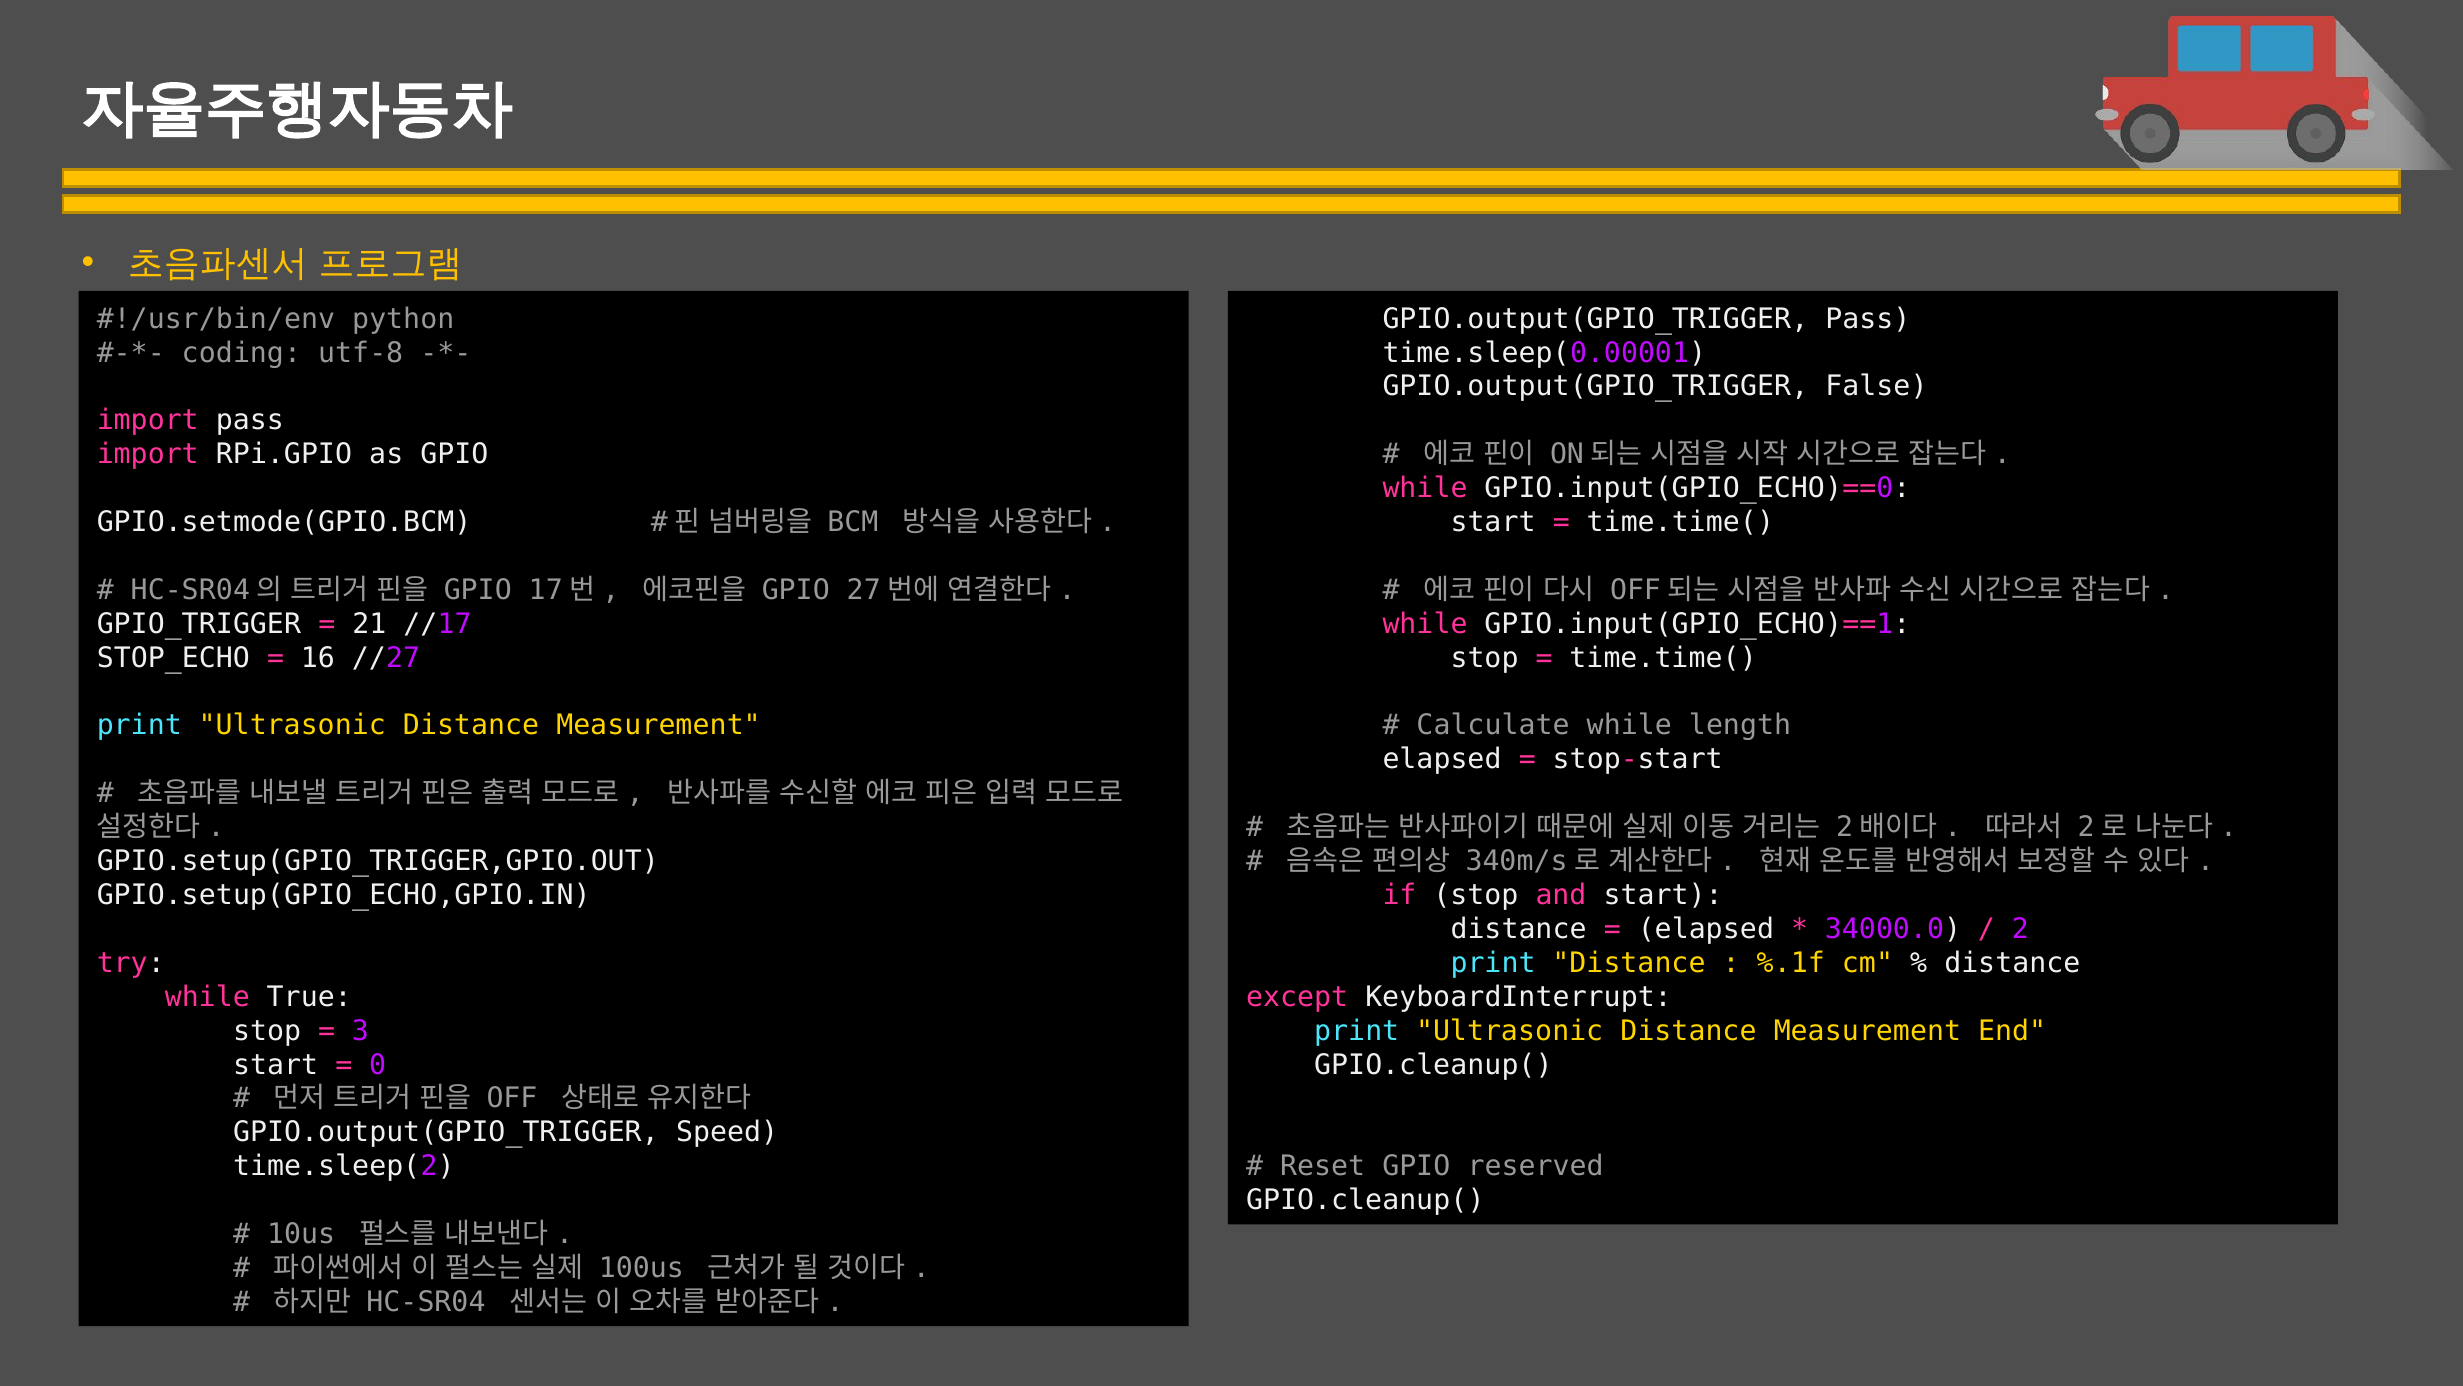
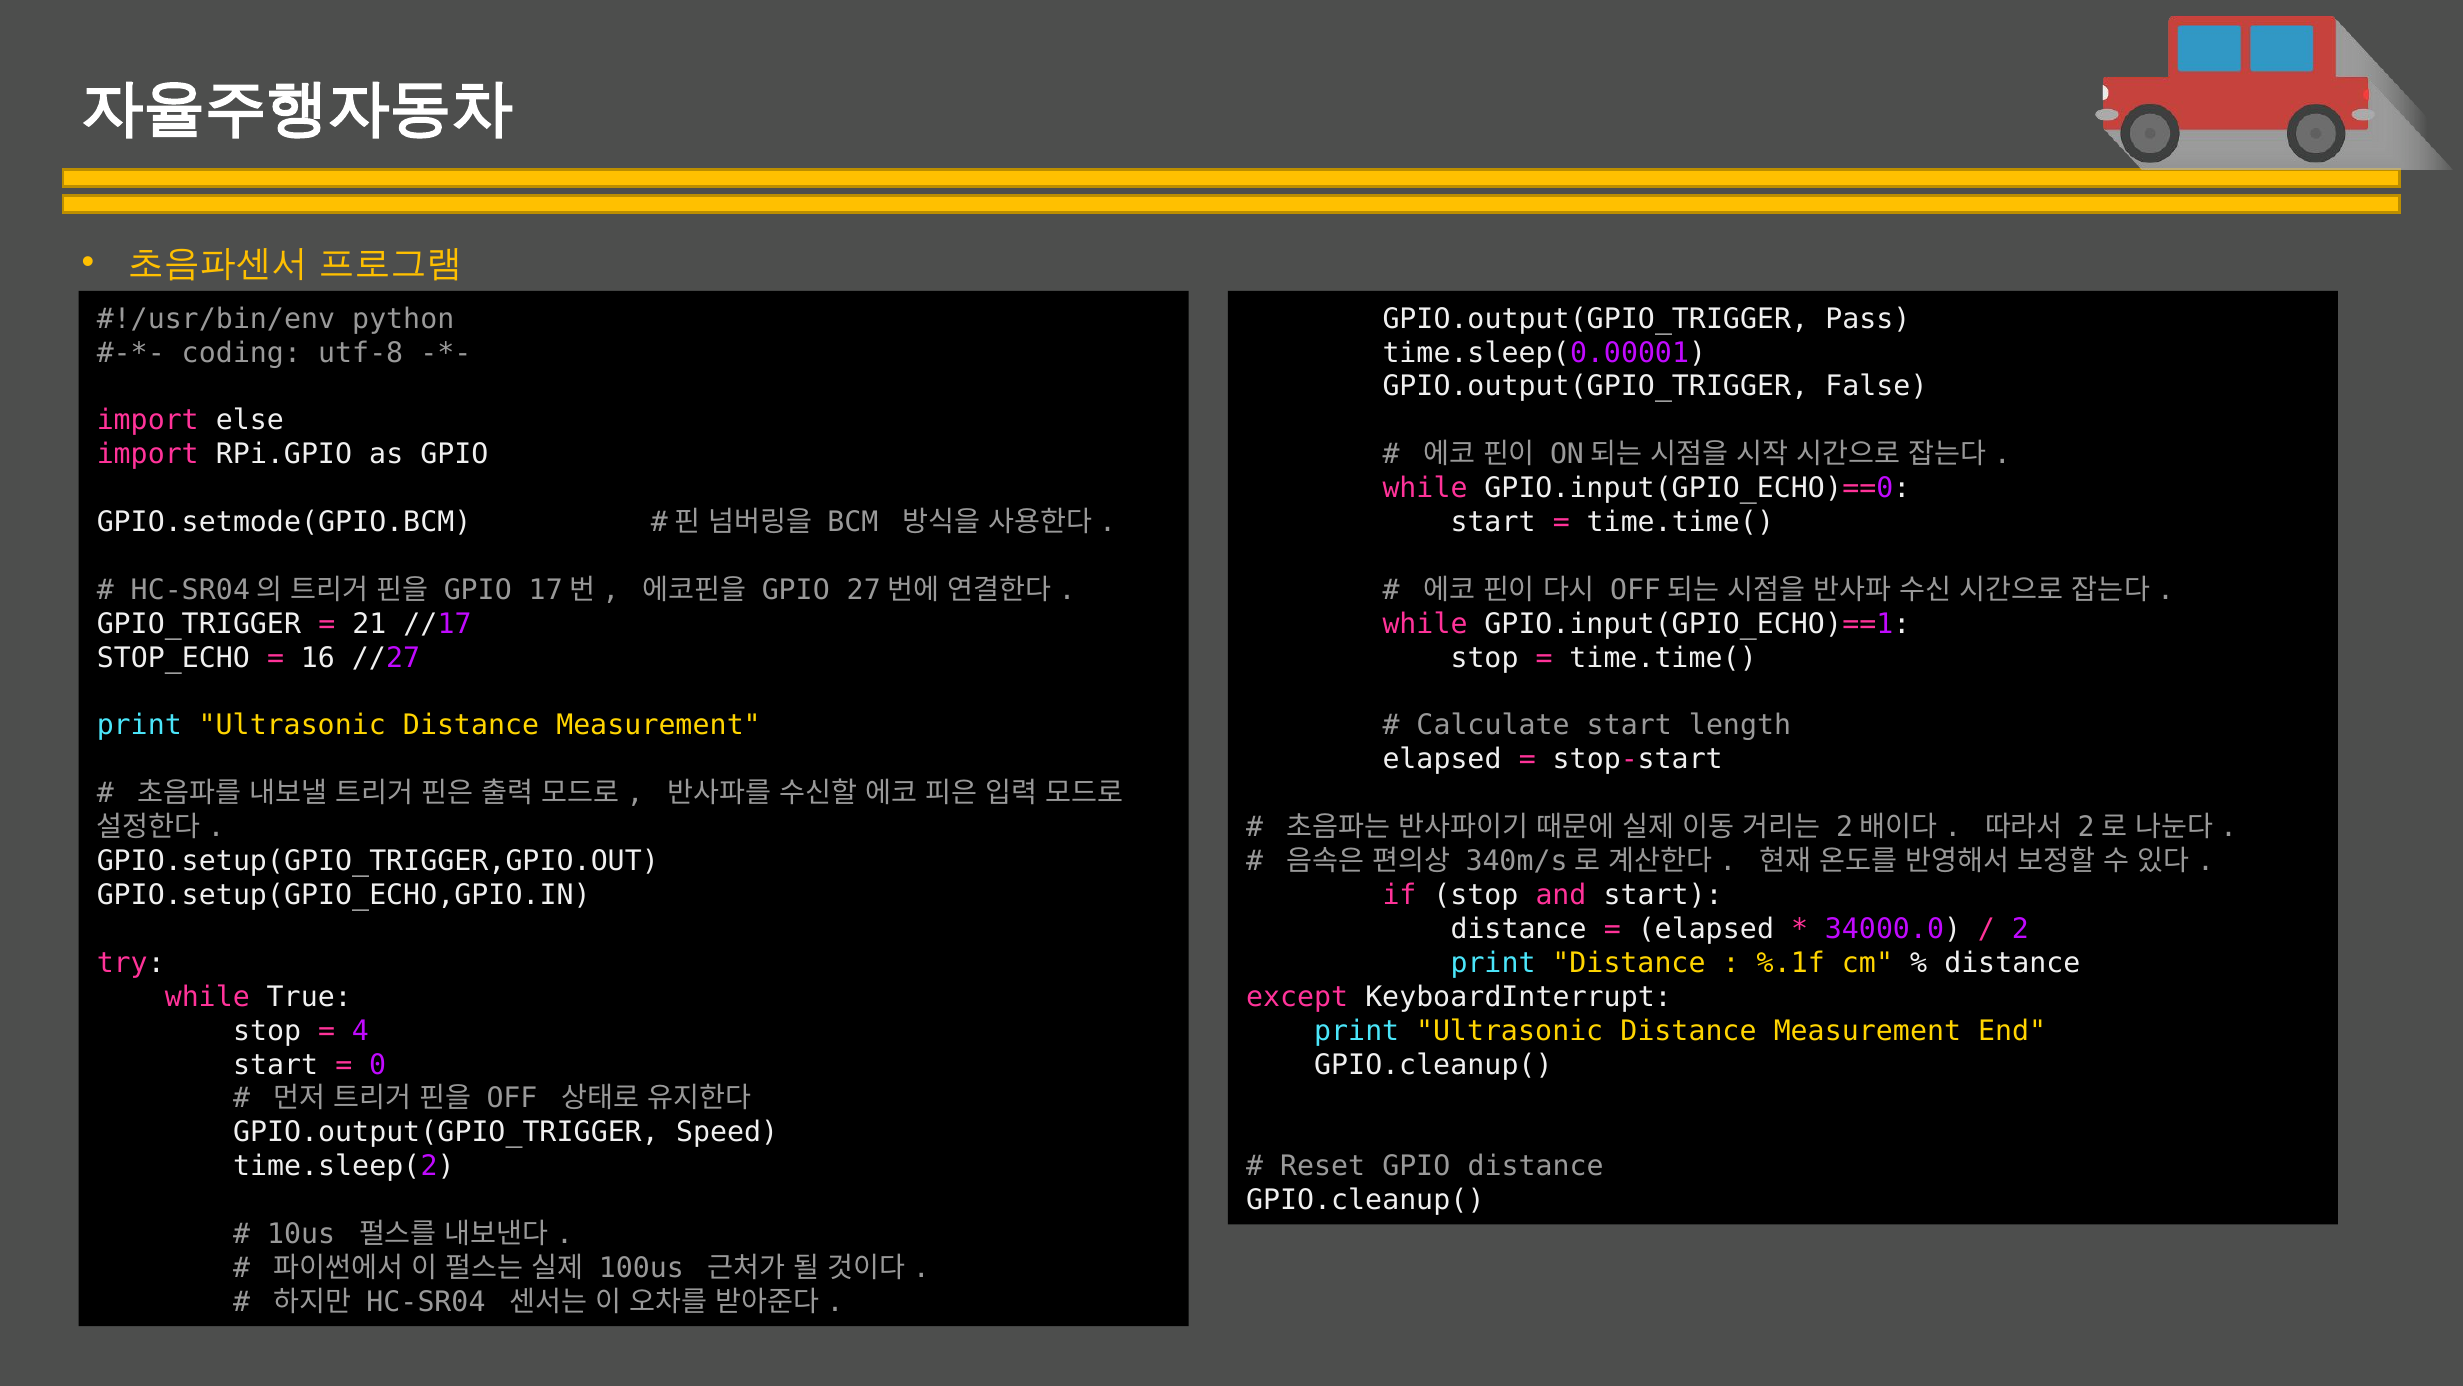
import pass: pass -> else (250, 420)
Calculate while: while -> start (1629, 725)
3: 3 -> 4 (360, 1030)
GPIO reserved: reserved -> distance (1536, 1166)
